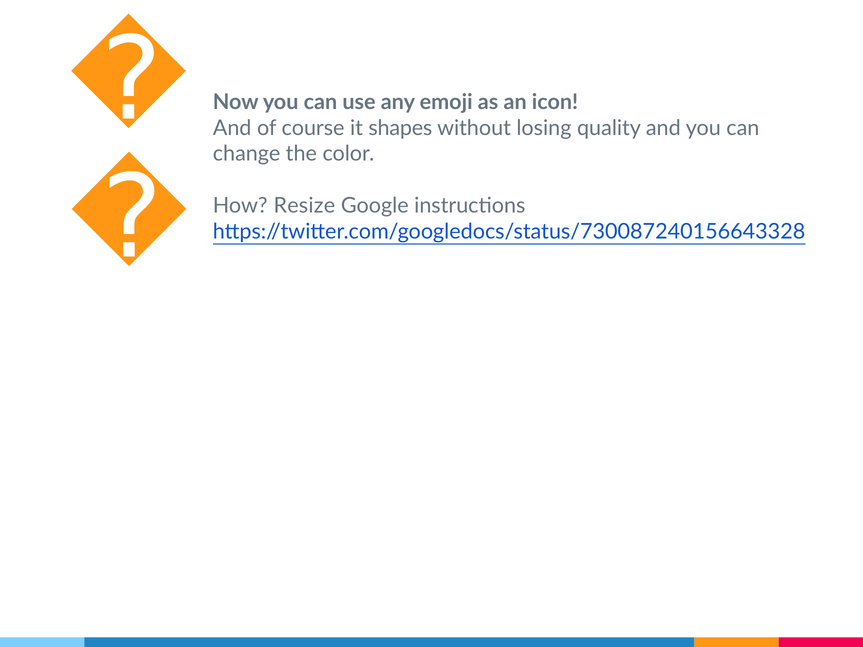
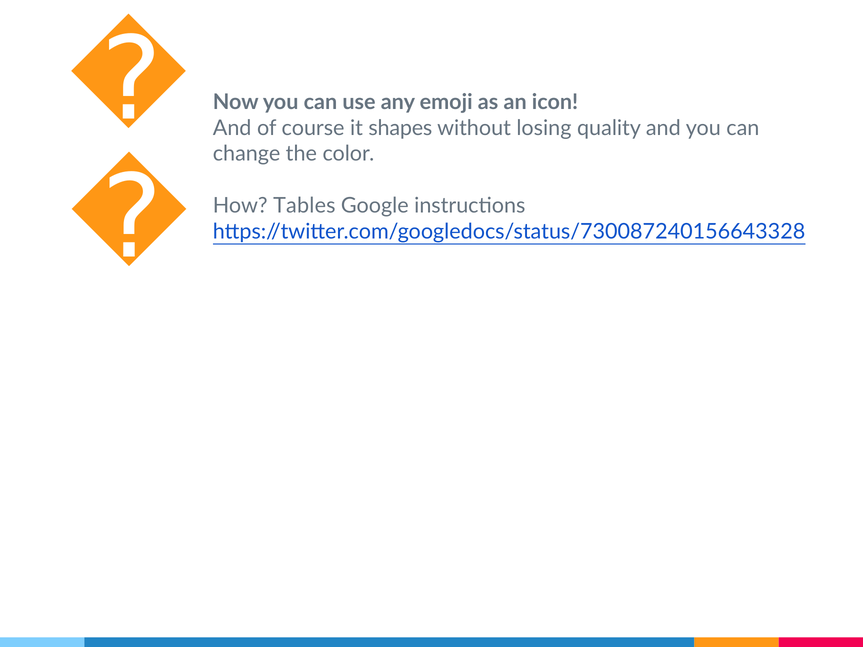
Resize: Resize -> Tables (304, 206)
